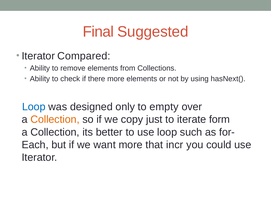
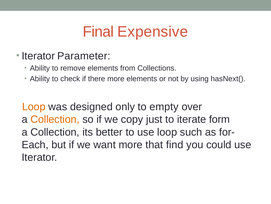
Suggested: Suggested -> Expensive (153, 32)
Compared: Compared -> Parameter (84, 56)
Loop colour: blue -> orange (34, 106)
incr: incr -> find (175, 144)
